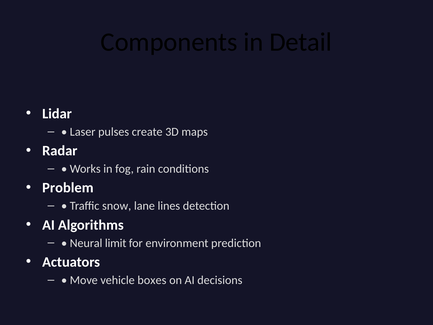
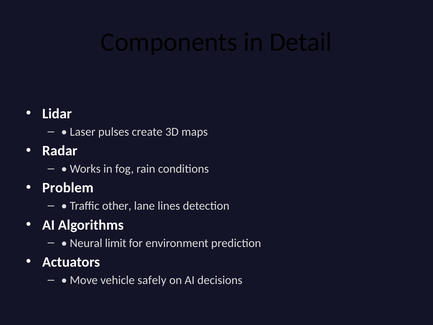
snow: snow -> other (117, 206)
boxes: boxes -> safely (152, 280)
